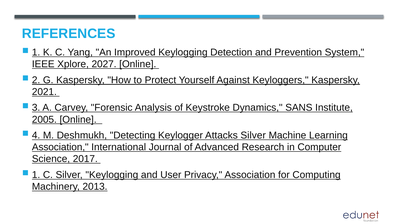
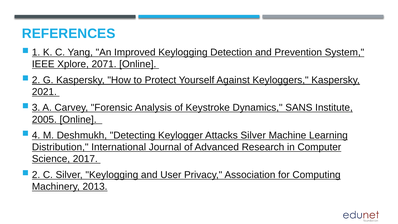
2027: 2027 -> 2071 (104, 64)
Association: Association -> Distribution (60, 147)
1: 1 -> 2 (36, 175)
